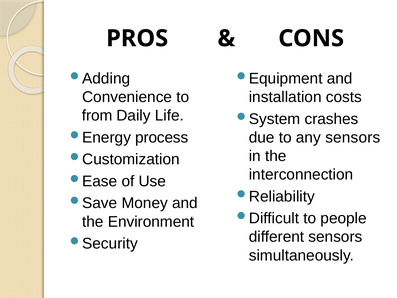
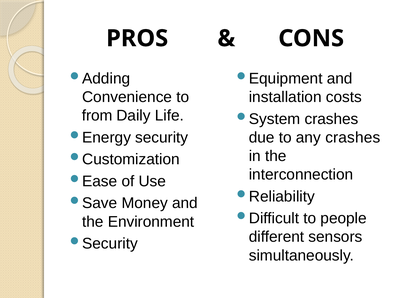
process: process -> security (162, 137)
any sensors: sensors -> crashes (353, 137)
